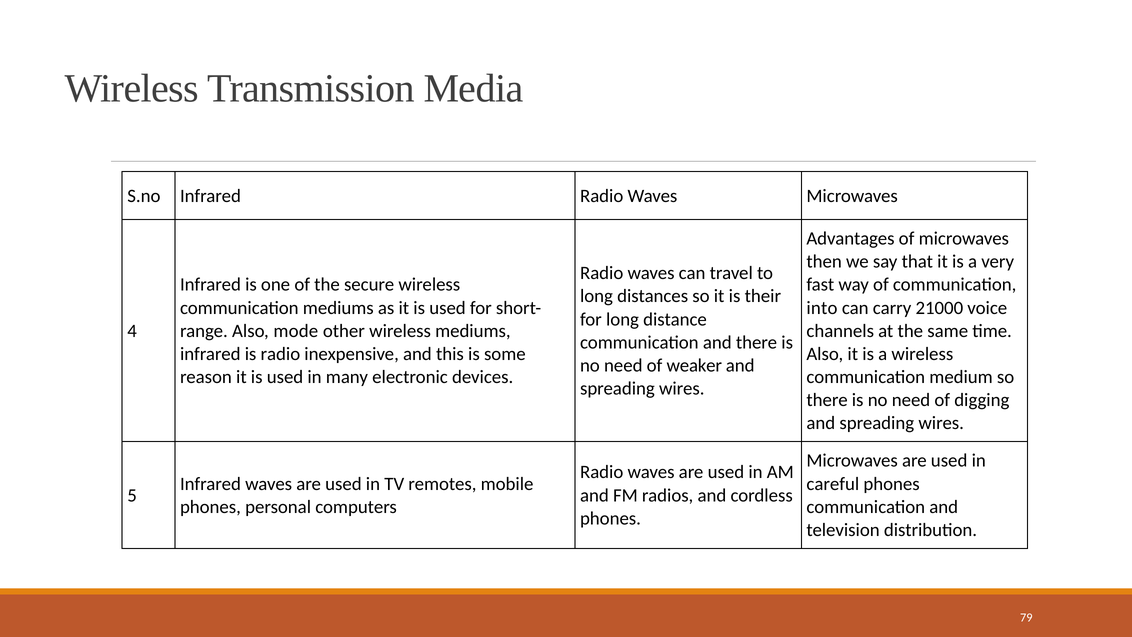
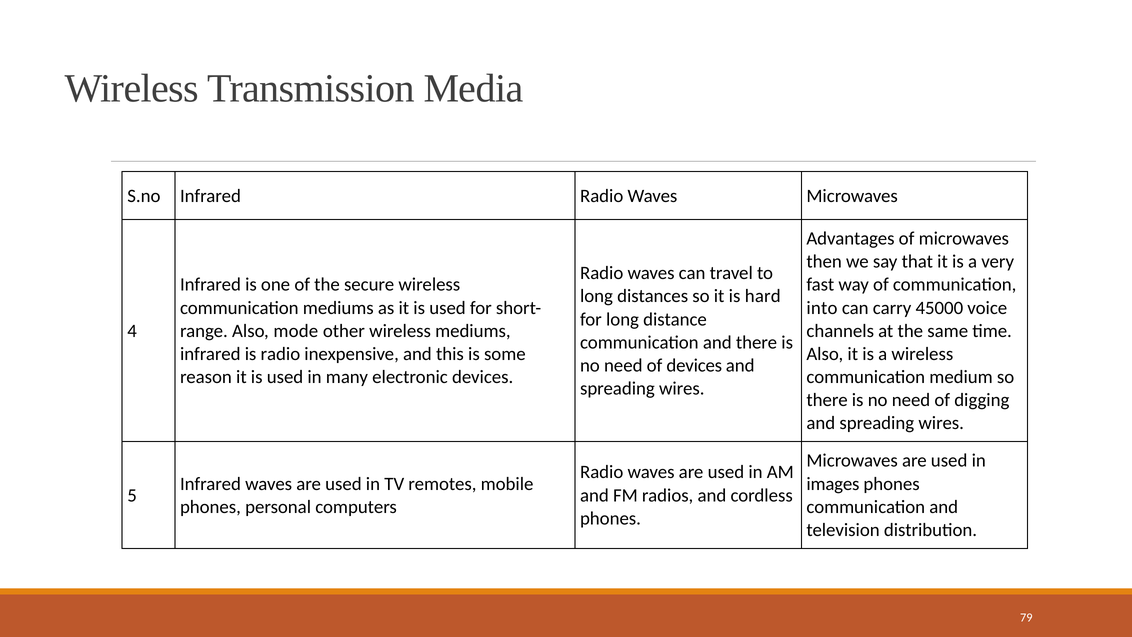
their: their -> hard (763, 296)
21000: 21000 -> 45000 (939, 308)
of weaker: weaker -> devices (694, 365)
careful: careful -> images (833, 484)
